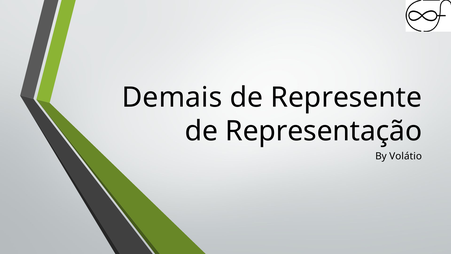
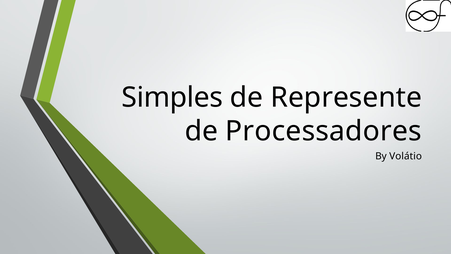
Demais: Demais -> Simples (172, 97)
Representação: Representação -> Processadores (324, 131)
